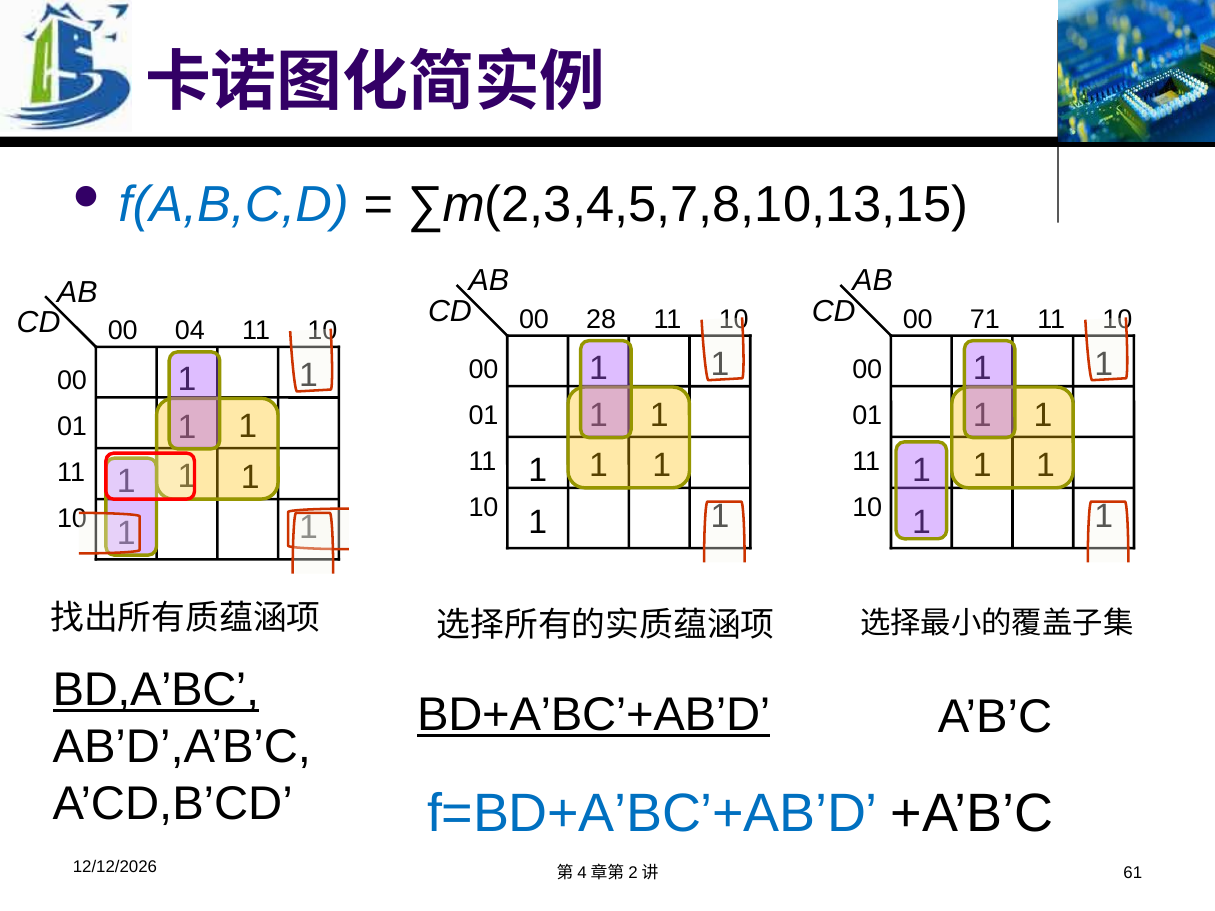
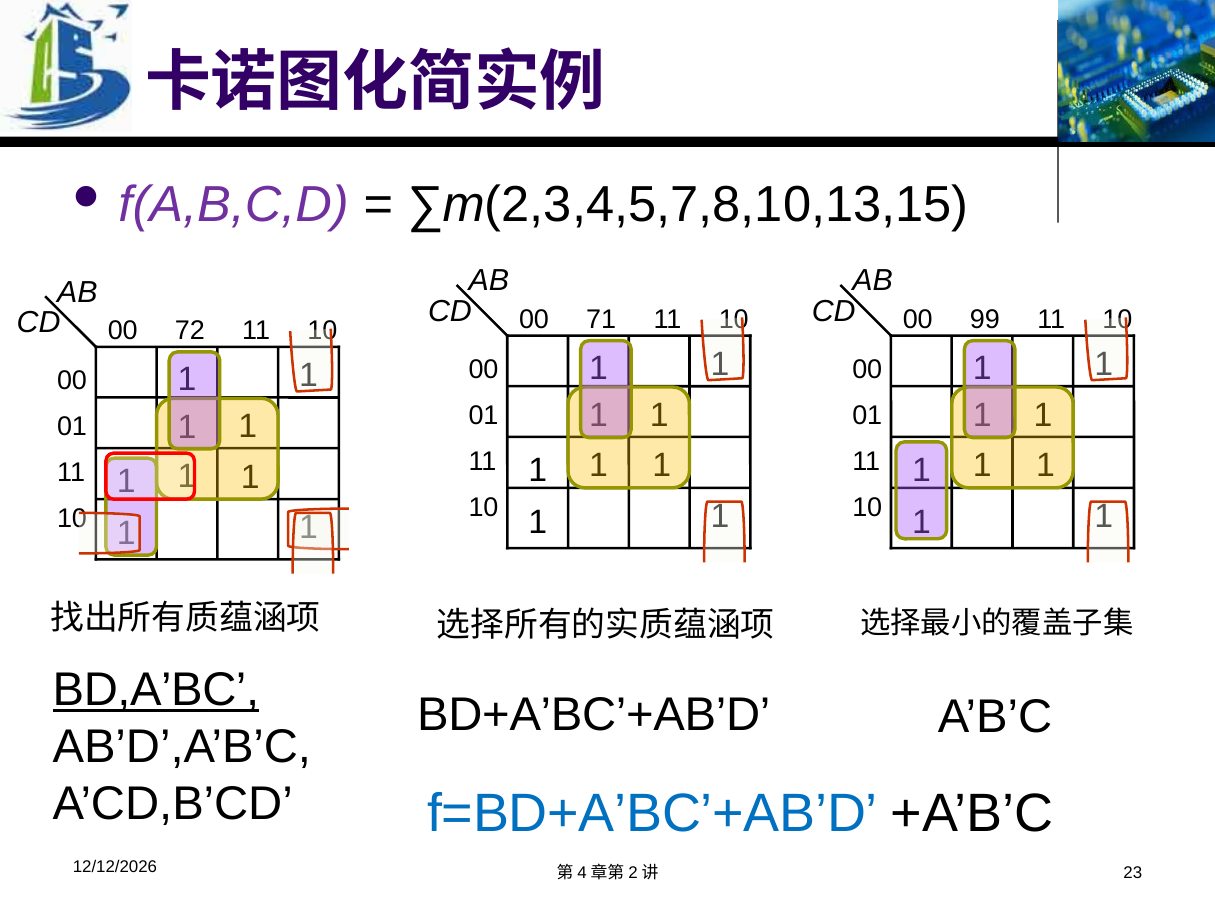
f(A,B,C,D colour: blue -> purple (234, 205)
28: 28 -> 71 (601, 319)
71: 71 -> 99 (985, 319)
04: 04 -> 72 (190, 331)
BD+A’BC’+AB’D underline: present -> none (594, 715)
61: 61 -> 23 (1133, 873)
